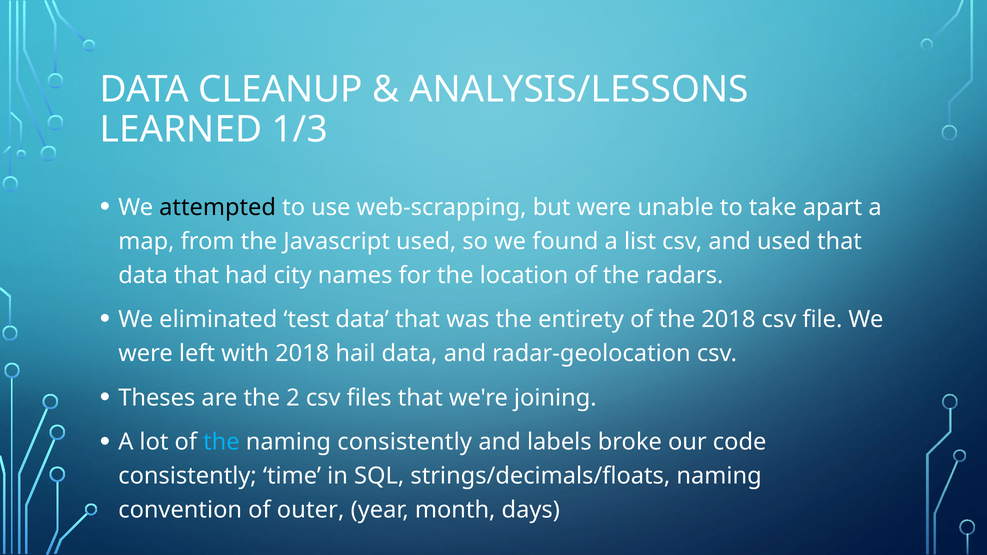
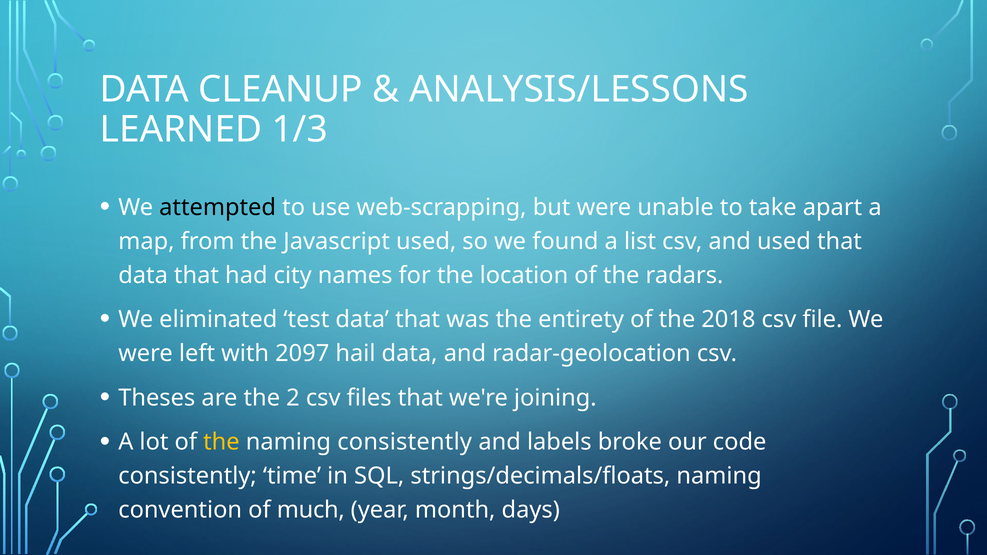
with 2018: 2018 -> 2097 (302, 354)
the colour: light blue -> yellow (221, 442)
outer: outer -> much (311, 510)
